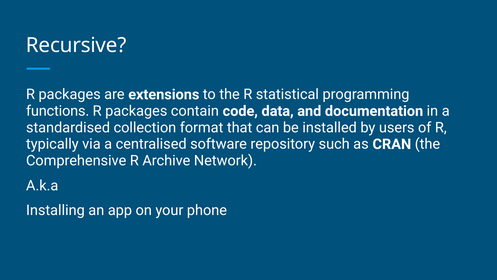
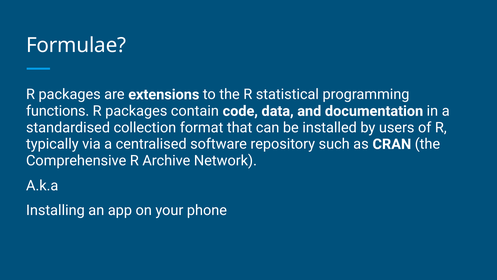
Recursive: Recursive -> Formulae (76, 45)
